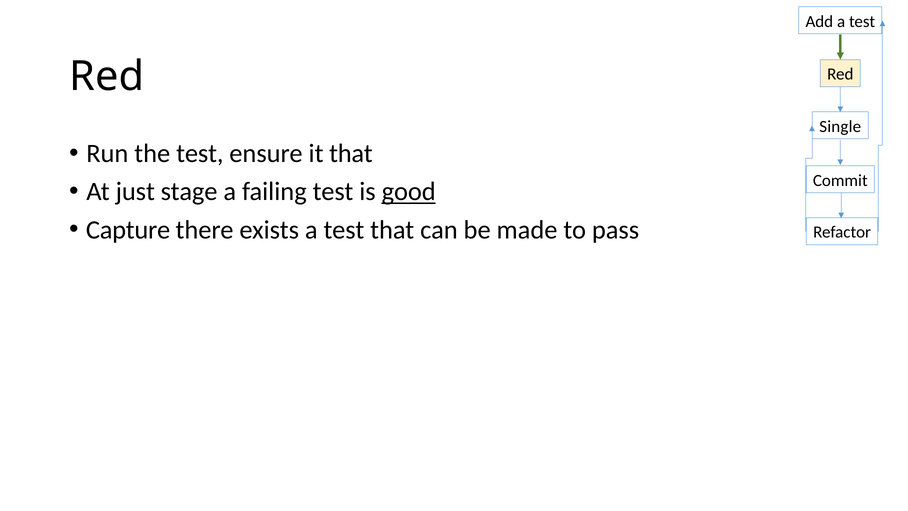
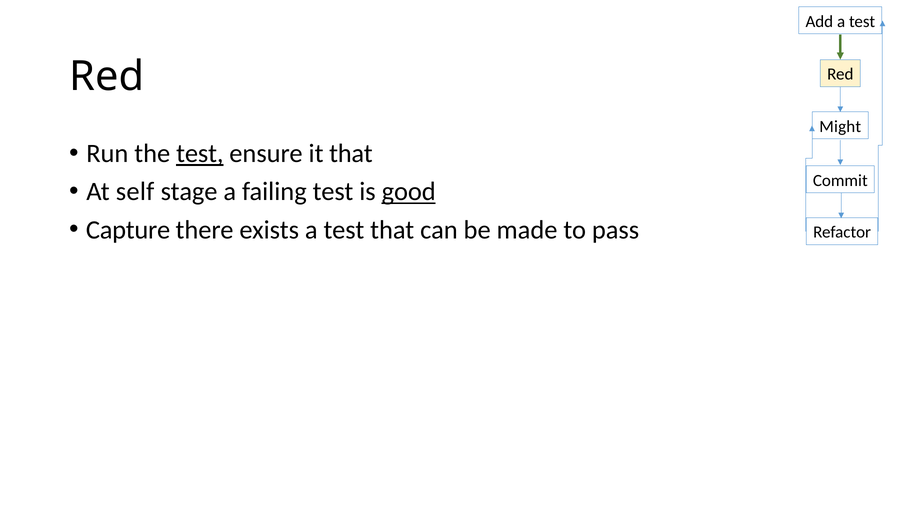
Single: Single -> Might (840, 127)
test underline: none -> present (200, 154)
just: just -> self (135, 192)
